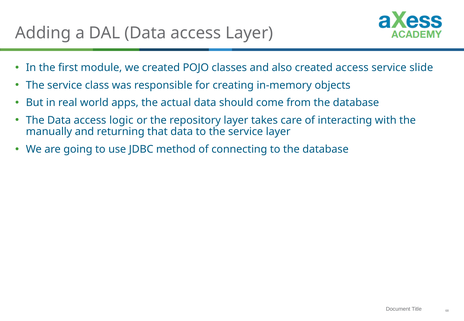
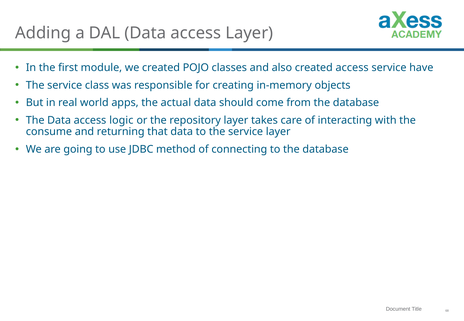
slide: slide -> have (421, 68)
manually: manually -> consume (49, 132)
